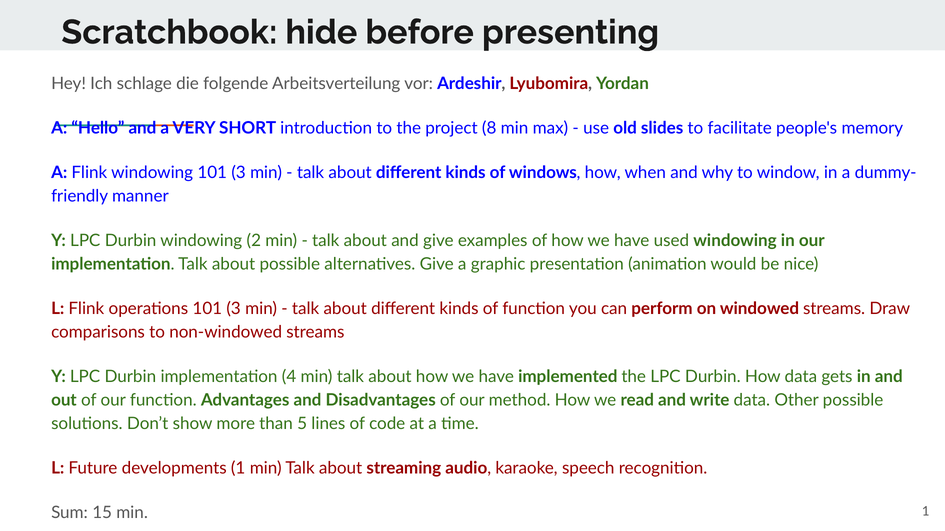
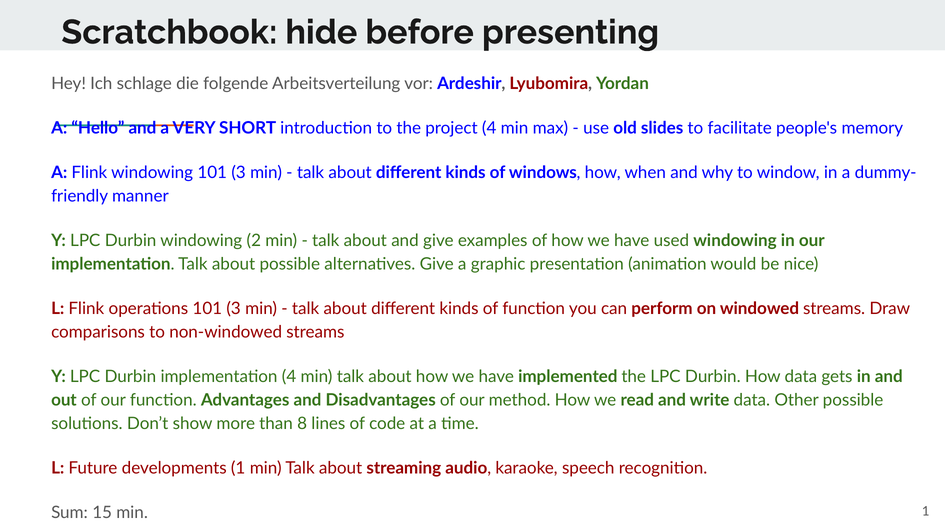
project 8: 8 -> 4 (489, 128)
5: 5 -> 8 (302, 424)
